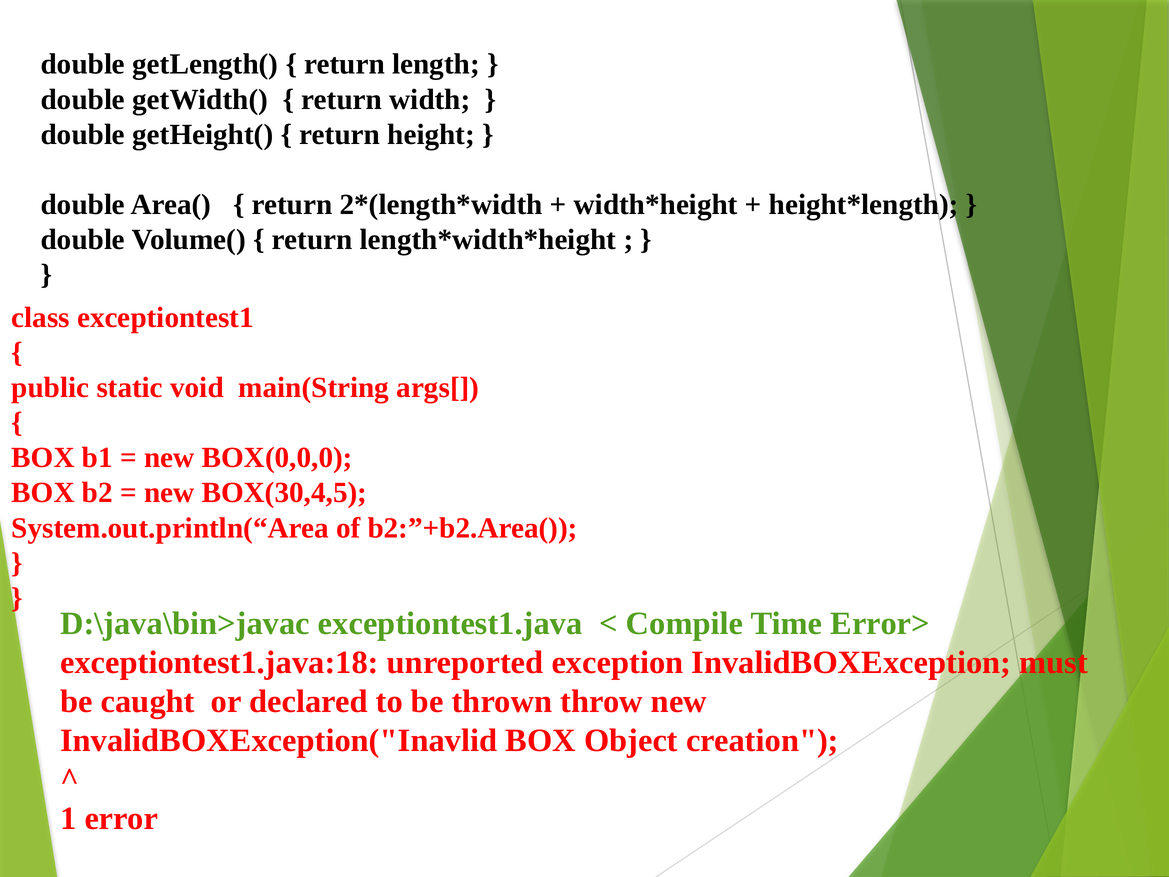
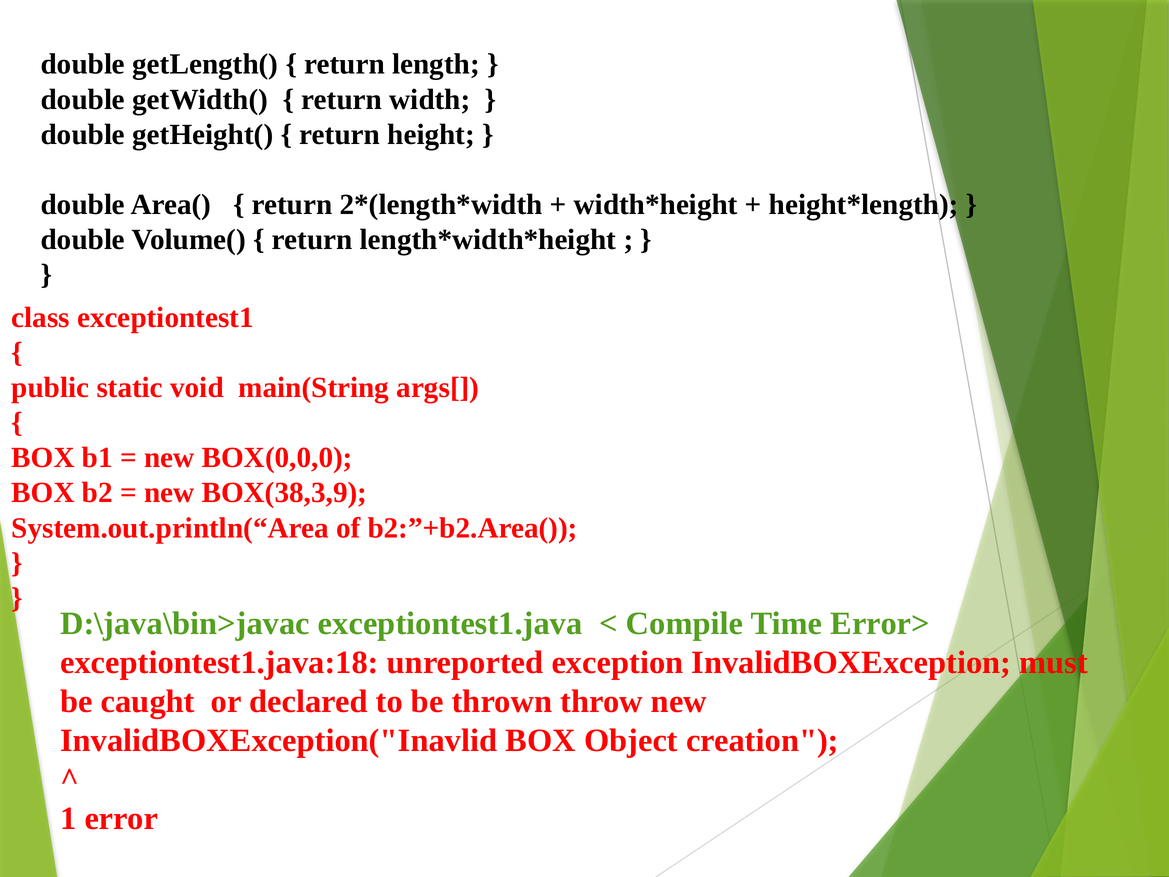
BOX(30,4,5: BOX(30,4,5 -> BOX(38,3,9 (284, 493)
